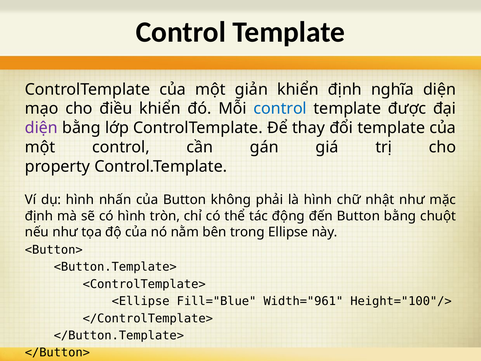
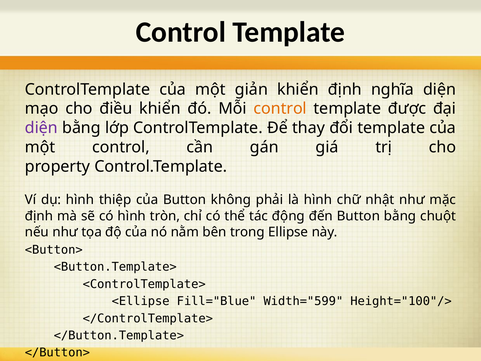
control colour: blue -> orange (280, 109)
nhấn: nhấn -> thiệp (115, 200)
Width="961: Width="961 -> Width="599 (303, 301)
